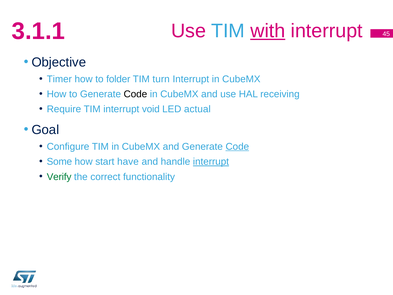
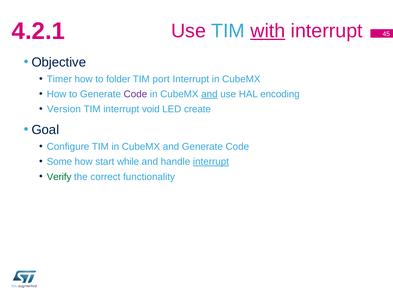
3.1.1: 3.1.1 -> 4.2.1 (38, 31)
turn: turn -> port (161, 79)
Code colour: black -> purple (135, 94)
and underline: none -> present (209, 94)
receiving: receiving -> encoding (280, 94)
Require: Require -> Version (64, 109)
actual: actual -> create (197, 109)
Code underline: present -> none (237, 146)
have: have -> while (128, 162)
